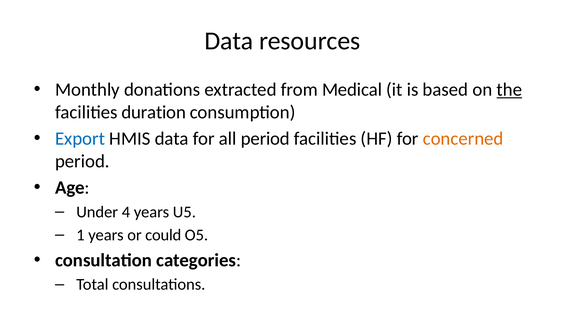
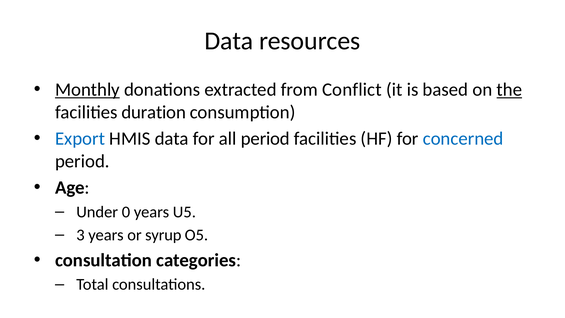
Monthly underline: none -> present (87, 90)
Medical: Medical -> Conflict (352, 90)
concerned colour: orange -> blue (463, 139)
4: 4 -> 0 (126, 212)
1: 1 -> 3 (80, 235)
could: could -> syrup (163, 235)
